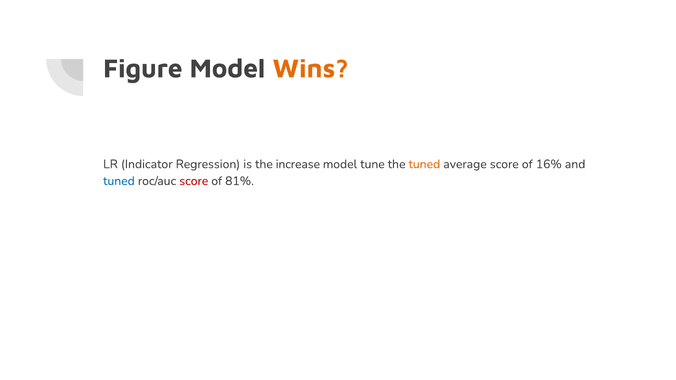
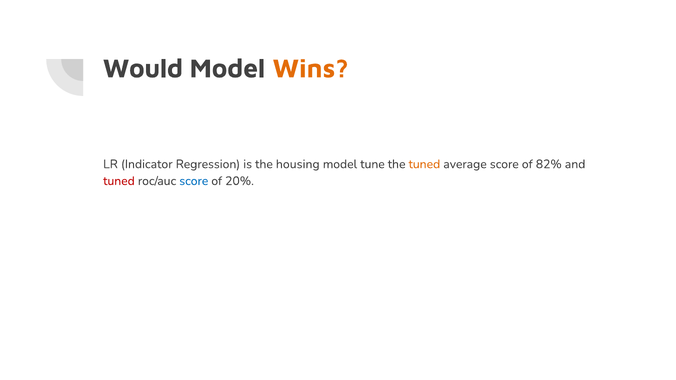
Figure: Figure -> Would (143, 69)
increase: increase -> housing (298, 164)
16%: 16% -> 82% (549, 164)
tuned colour: blue -> red (119, 181)
score colour: red -> blue (194, 181)
81%: 81% -> 20% (240, 181)
